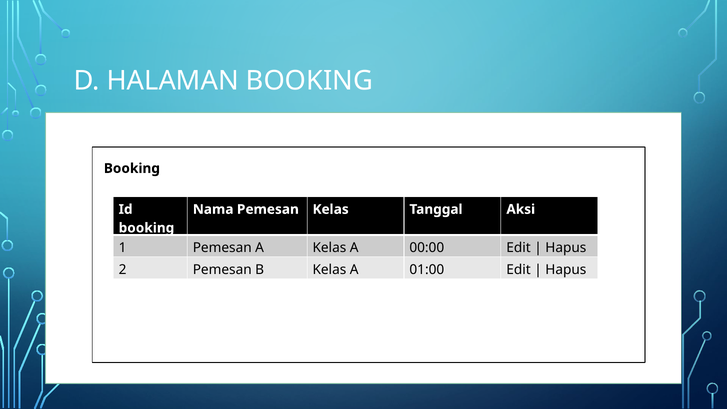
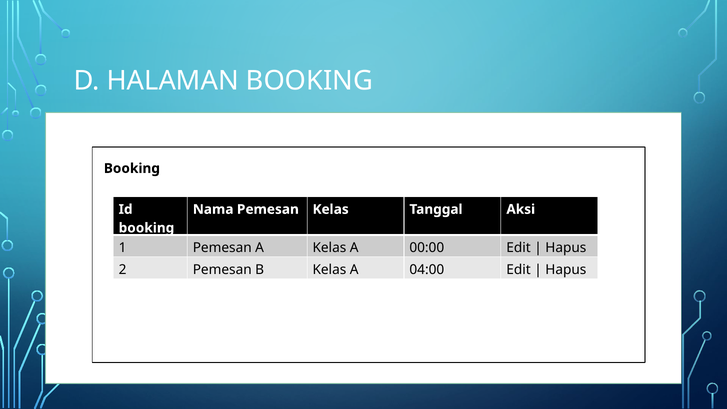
01:00: 01:00 -> 04:00 (427, 270)
